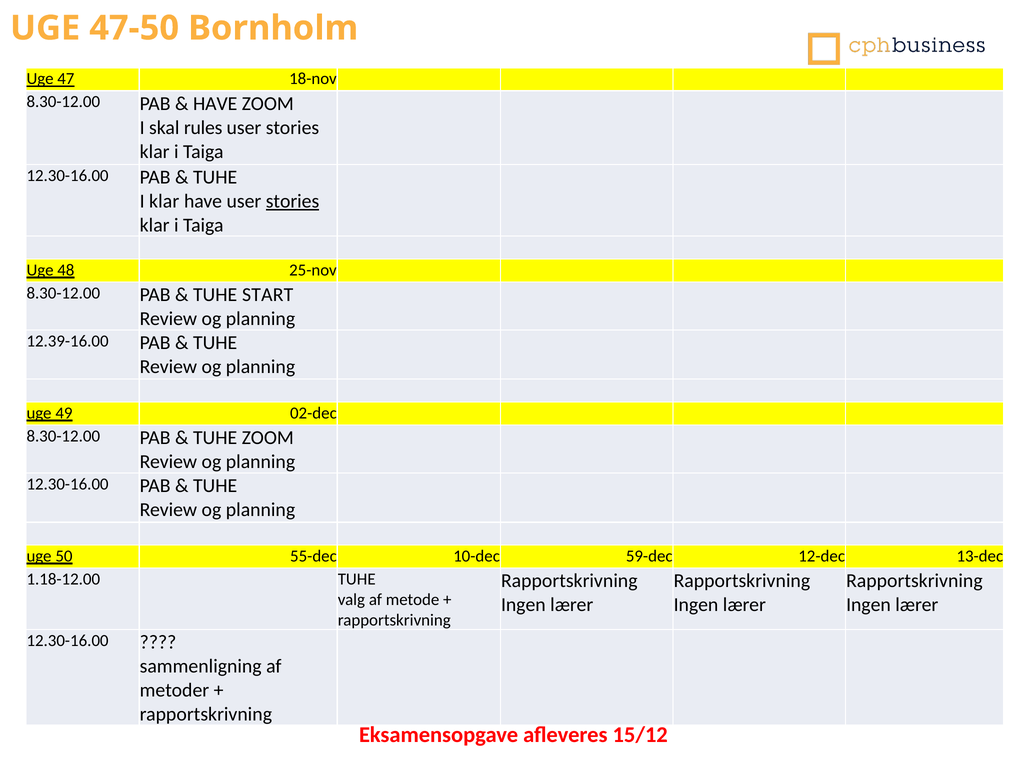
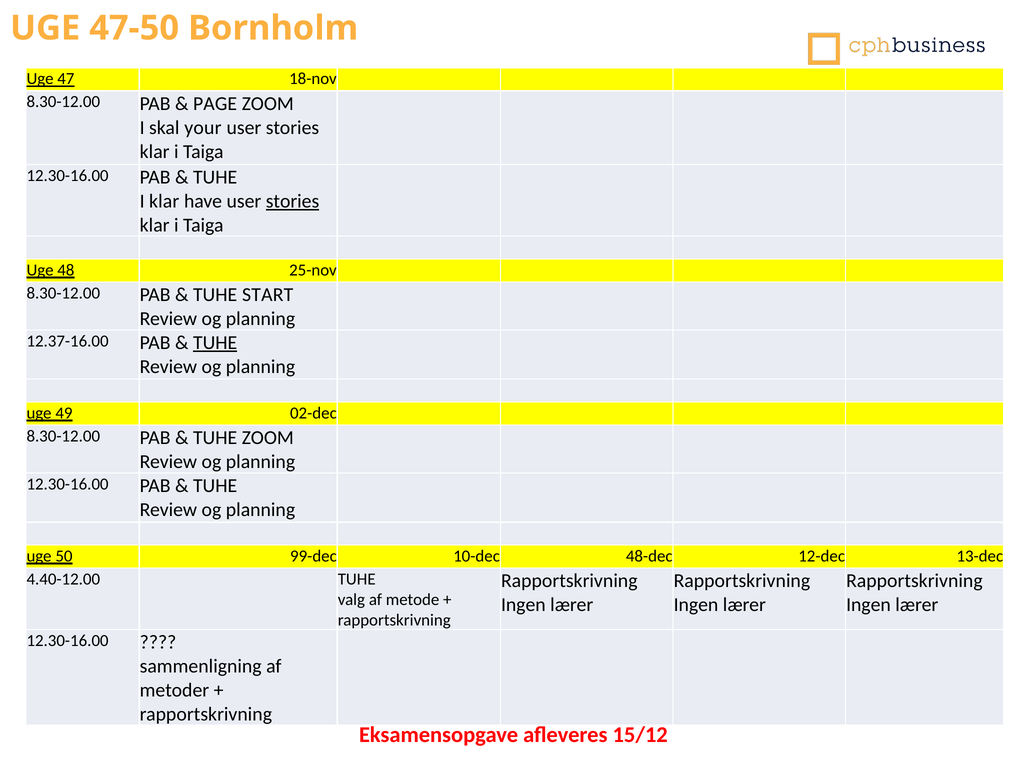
HAVE: HAVE -> PAGE (215, 104)
rules: rules -> your (203, 128)
12.39-16.00: 12.39-16.00 -> 12.37-16.00 (68, 341)
TUHE underline: none -> present (215, 343)
55-dec: 55-dec -> 99-dec (313, 556)
59-dec: 59-dec -> 48-dec (649, 556)
1.18-12.00: 1.18-12.00 -> 4.40-12.00 (63, 579)
